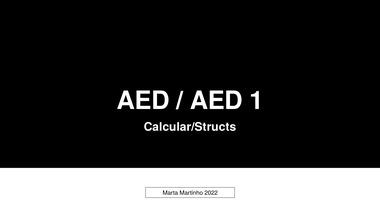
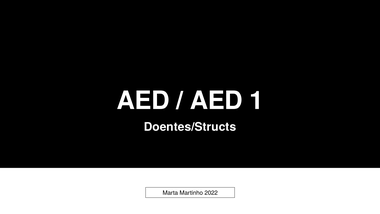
Calcular/Structs: Calcular/Structs -> Doentes/Structs (190, 127)
